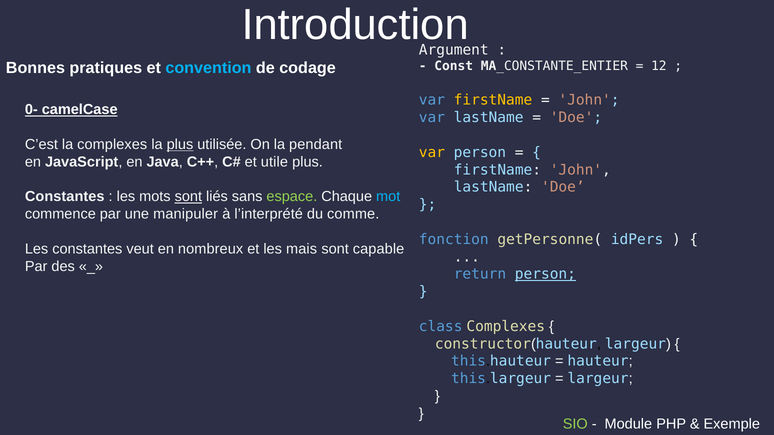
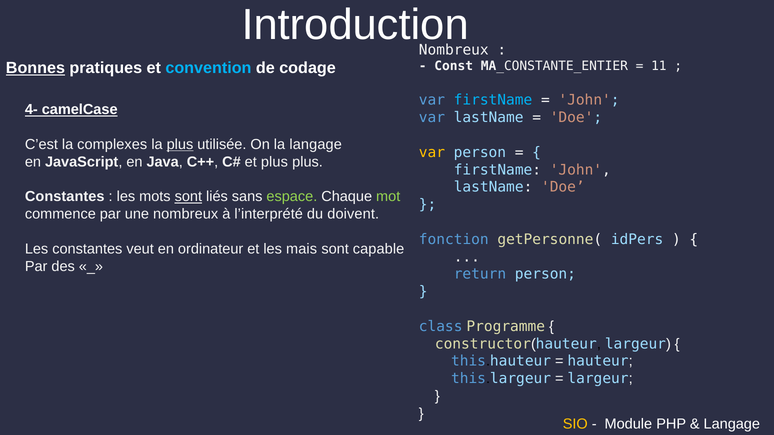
Argument: Argument -> Nombreux (454, 50)
12: 12 -> 11 (659, 66)
Bonnes underline: none -> present (35, 68)
firstName colour: yellow -> light blue (493, 100)
0-: 0- -> 4- (31, 110)
la pendant: pendant -> langage (316, 145)
et utile: utile -> plus (274, 162)
mot colour: light blue -> light green (388, 197)
une manipuler: manipuler -> nombreux (186, 214)
comme: comme -> doivent (353, 214)
nombreux: nombreux -> ordinateur (211, 249)
person underline: present -> none (545, 274)
class Complexes: Complexes -> Programme (506, 327)
SIO colour: light green -> yellow (575, 424)
Exemple: Exemple -> Langage (732, 424)
